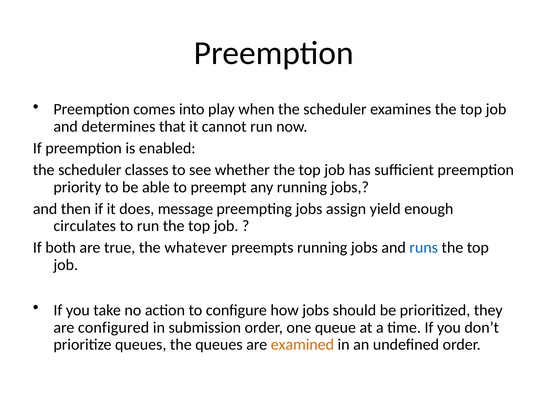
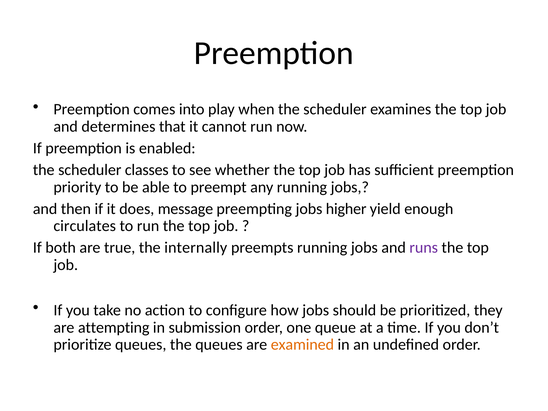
assign: assign -> higher (346, 209)
whatever: whatever -> internally (196, 248)
runs colour: blue -> purple (424, 248)
configured: configured -> attempting (114, 327)
